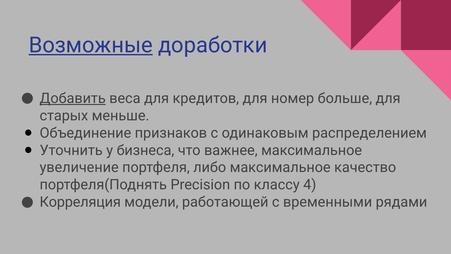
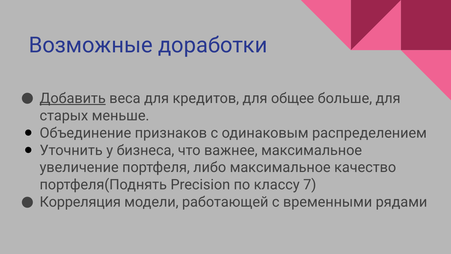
Возможные underline: present -> none (91, 45)
номер: номер -> общее (293, 98)
4: 4 -> 7 (310, 185)
